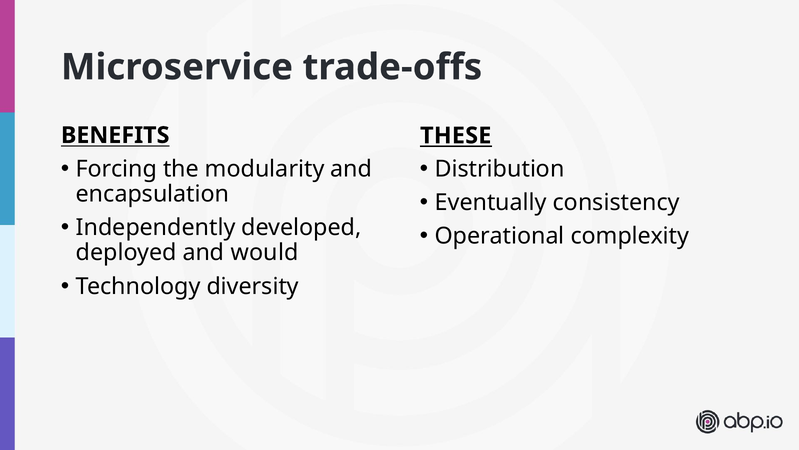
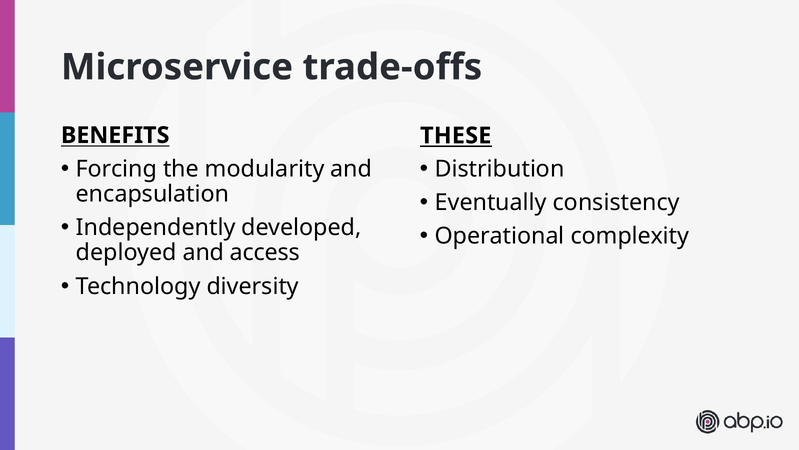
would: would -> access (265, 252)
